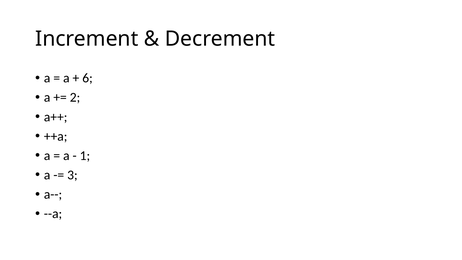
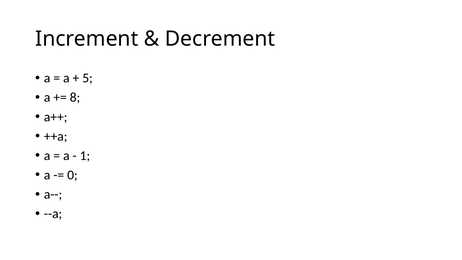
6: 6 -> 5 (88, 78)
2: 2 -> 8 (75, 97)
3: 3 -> 0 (72, 175)
